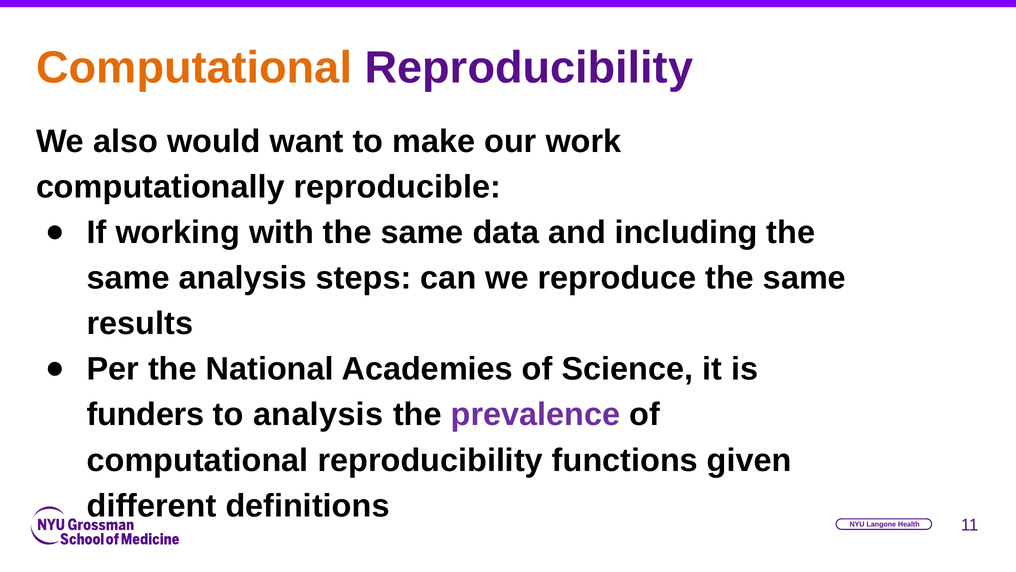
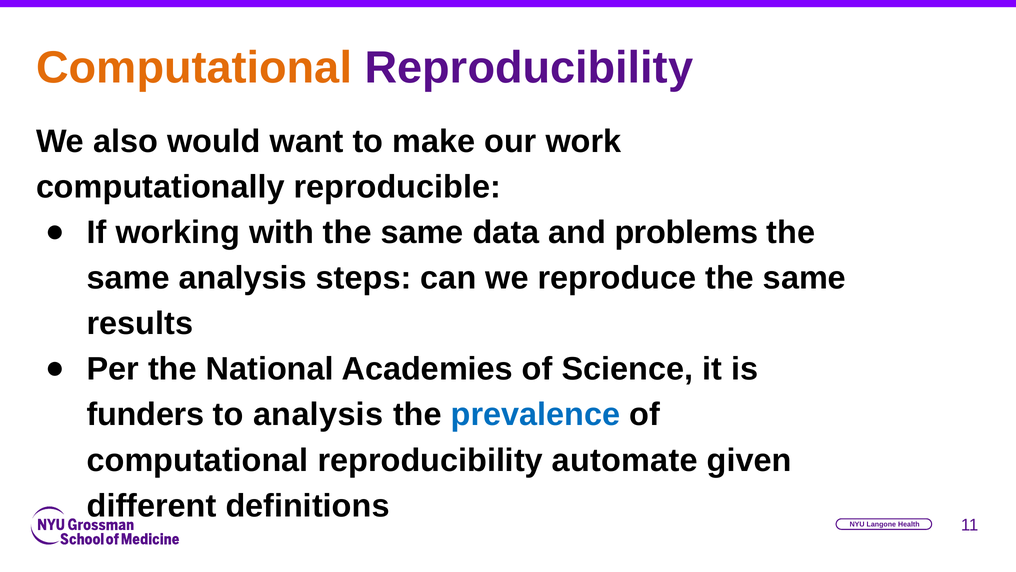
including: including -> problems (686, 232)
prevalence colour: purple -> blue (536, 414)
functions: functions -> automate (625, 460)
